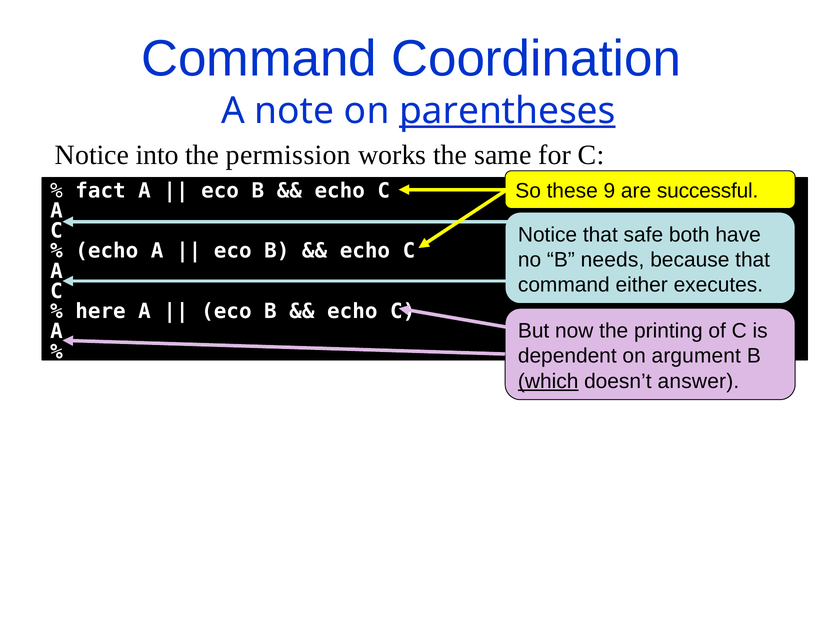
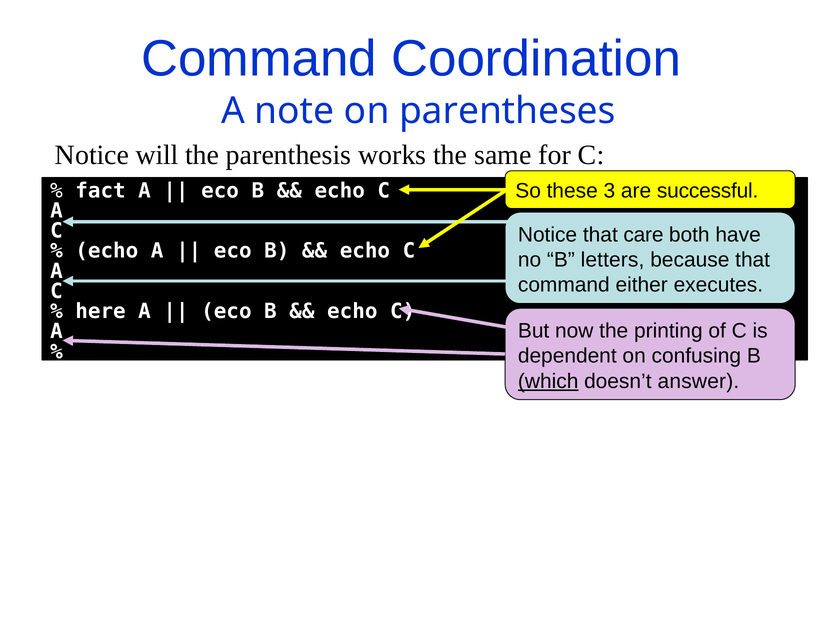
parentheses underline: present -> none (507, 111)
into: into -> will (157, 155)
permission: permission -> parenthesis (289, 155)
9: 9 -> 3 (609, 191)
safe: safe -> care (643, 235)
needs: needs -> letters (613, 260)
argument: argument -> confusing (696, 356)
